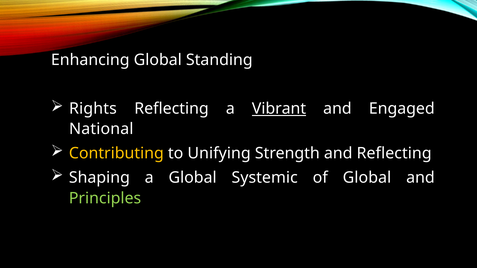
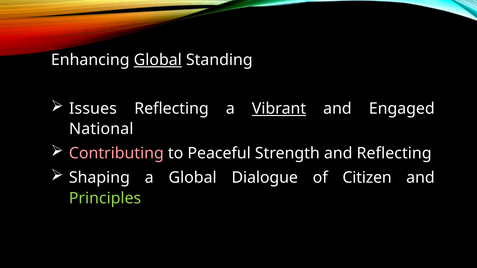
Global underline: none -> present (158, 60)
Rights: Rights -> Issues (93, 109)
Contributing colour: yellow -> pink (116, 154)
Unifying: Unifying -> Peaceful (219, 154)
Systemic: Systemic -> Dialogue (265, 178)
of Global: Global -> Citizen (367, 178)
